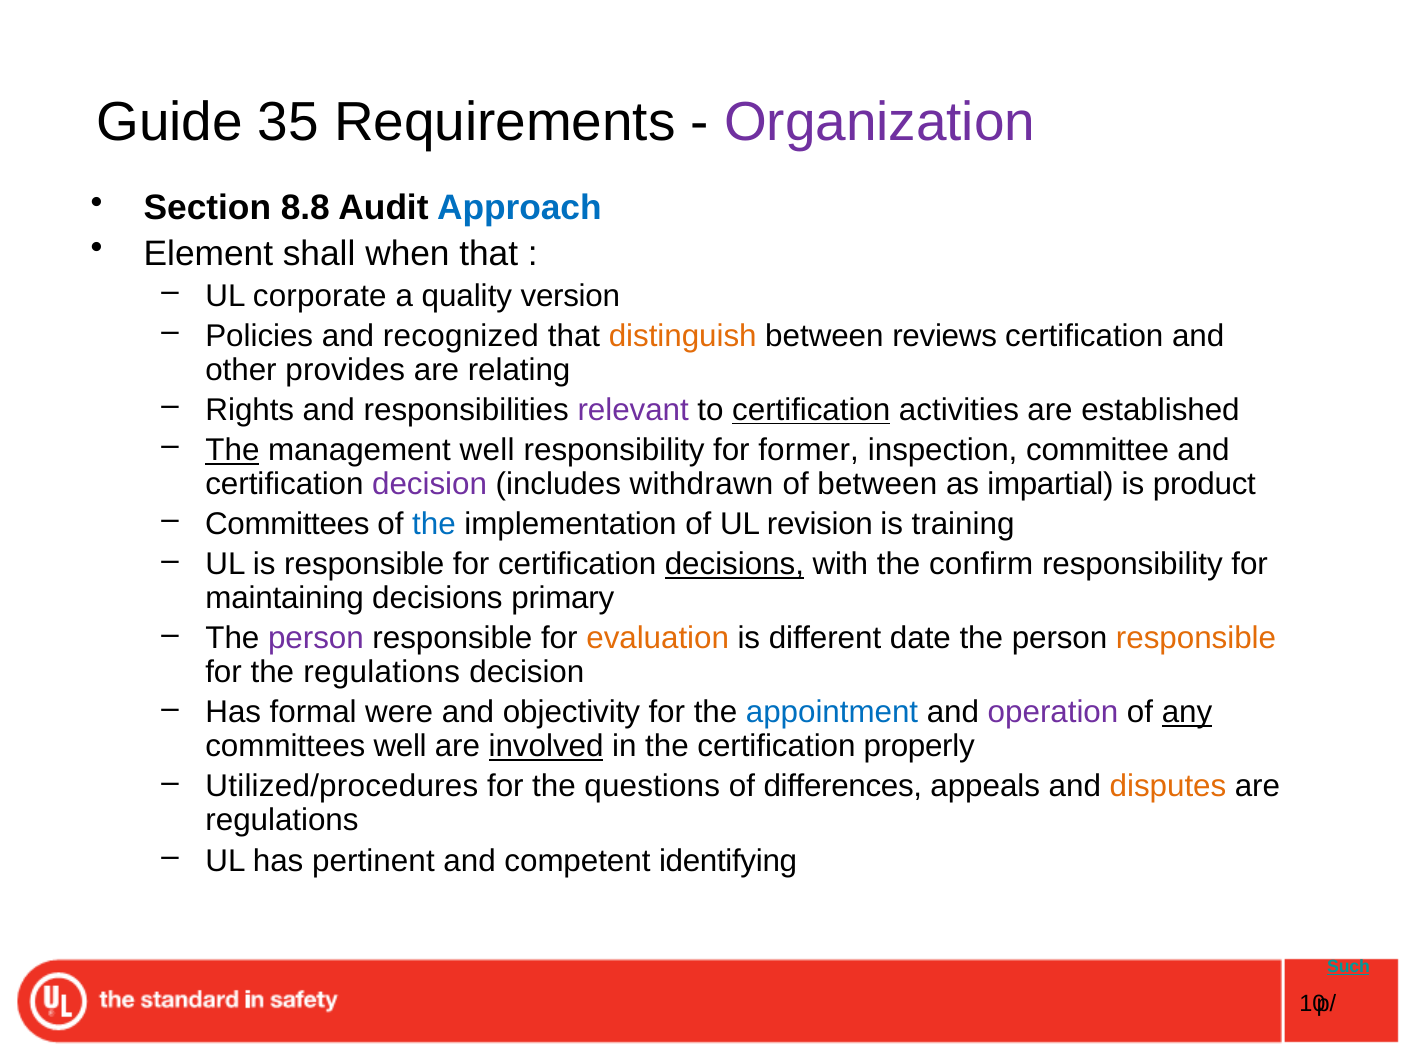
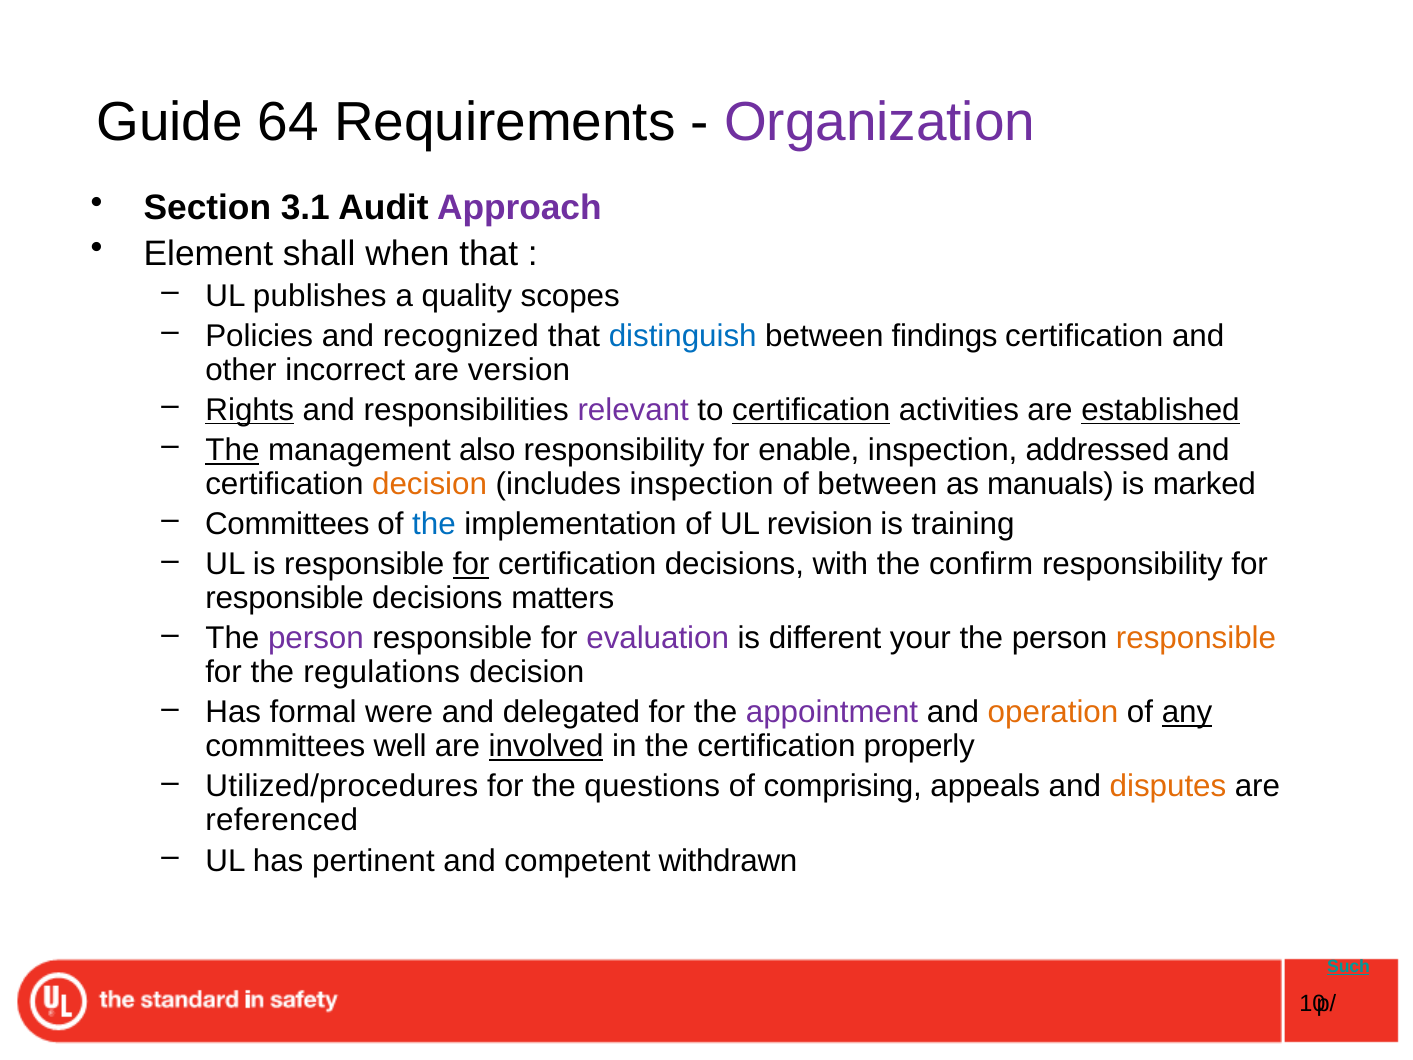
35: 35 -> 64 (289, 122)
8.8: 8.8 -> 3.1 (305, 208)
Approach colour: blue -> purple (519, 208)
corporate: corporate -> publishes (320, 296)
version: version -> scopes (570, 296)
distinguish colour: orange -> blue (683, 336)
reviews: reviews -> findings (945, 336)
provides: provides -> incorrect (345, 370)
relating: relating -> version (519, 370)
Rights underline: none -> present (250, 410)
established underline: none -> present (1161, 410)
management well: well -> also (487, 450)
former: former -> enable (809, 450)
committee: committee -> addressed (1098, 450)
decision colour: purple -> orange (430, 484)
includes withdrawn: withdrawn -> inspection (702, 484)
impartial: impartial -> manuals (1050, 484)
product: product -> marked (1204, 484)
for underline: none -> present (471, 564)
decisions underline: present -> none (734, 564)
maintaining: maintaining -> responsible (285, 598)
primary: primary -> matters (563, 598)
evaluation colour: orange -> purple (658, 638)
date: date -> your (920, 638)
objectivity: objectivity -> delegated (571, 712)
appointment colour: blue -> purple (832, 712)
operation colour: purple -> orange (1053, 712)
differences: differences -> comprising (843, 786)
regulations: regulations -> referenced (282, 820)
identifying: identifying -> withdrawn (728, 860)
